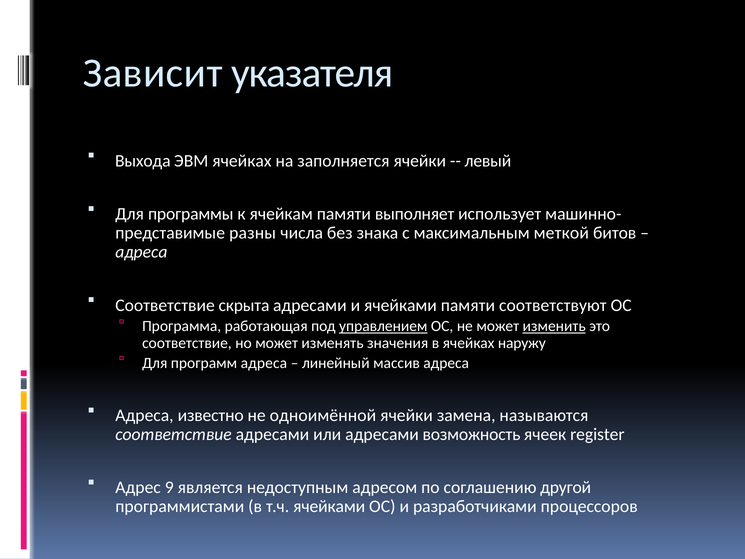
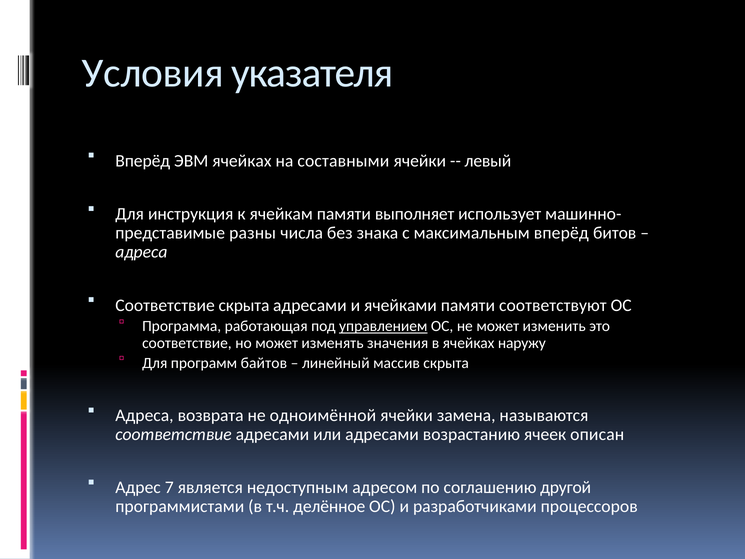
Зависит: Зависит -> Условия (153, 73)
Выхода: Выхода -> Вперёд (143, 161)
заполняется: заполняется -> составными (343, 161)
программы: программы -> инструкция (191, 214)
максимальным меткой: меткой -> вперёд (561, 233)
изменить underline: present -> none (554, 326)
программ адреса: адреса -> байтов (264, 363)
массив адреса: адреса -> скрыта (446, 363)
известно: известно -> возврата (211, 415)
возможность: возможность -> возрастанию (471, 434)
register: register -> описан (597, 434)
9: 9 -> 7 (169, 487)
т.ч ячейками: ячейками -> делённое (329, 506)
